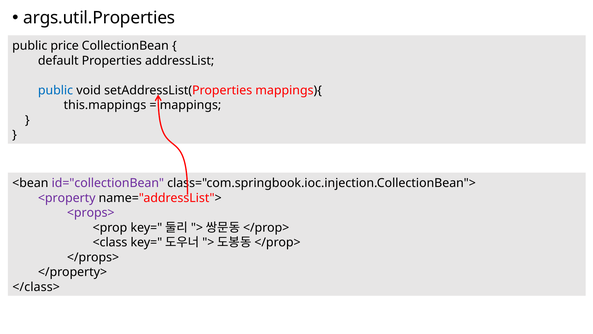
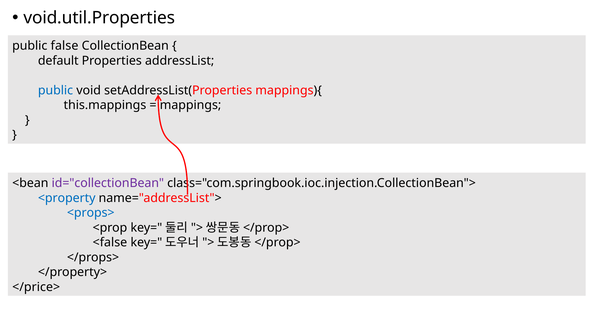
args.util.Properties: args.util.Properties -> void.util.Properties (99, 18)
price: price -> false (65, 46)
<property colour: purple -> blue (67, 198)
<props> colour: purple -> blue (91, 212)
<class: <class -> <false (110, 242)
</class>: </class> -> </price> (36, 287)
